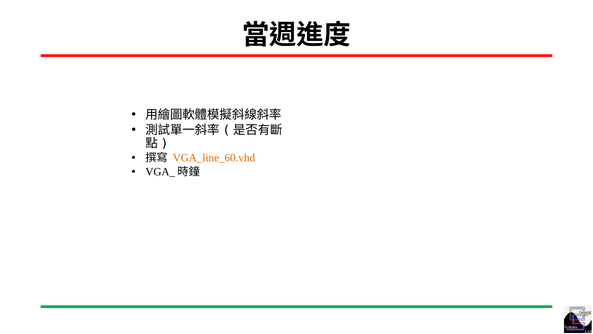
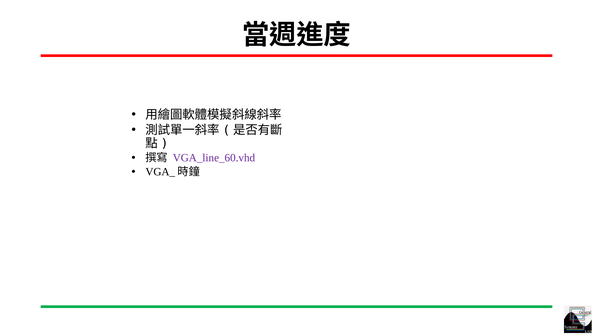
VGA_line_60.vhd colour: orange -> purple (214, 158)
